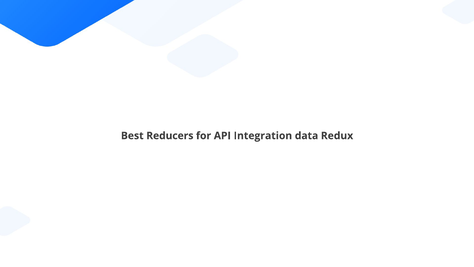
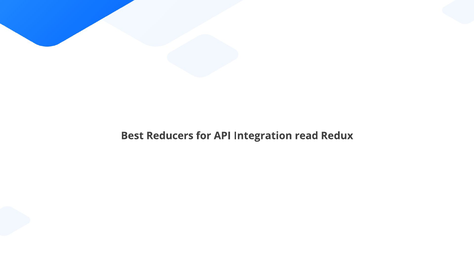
data: data -> read (307, 136)
